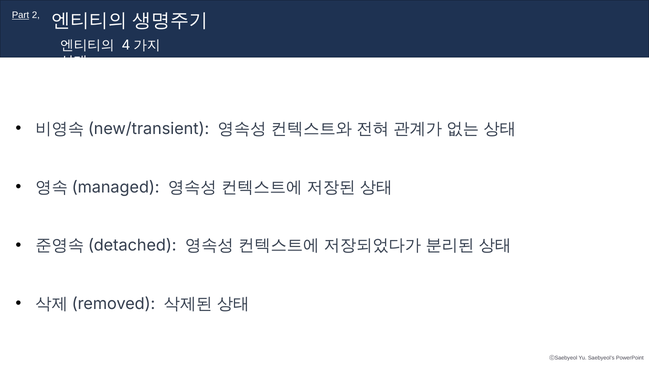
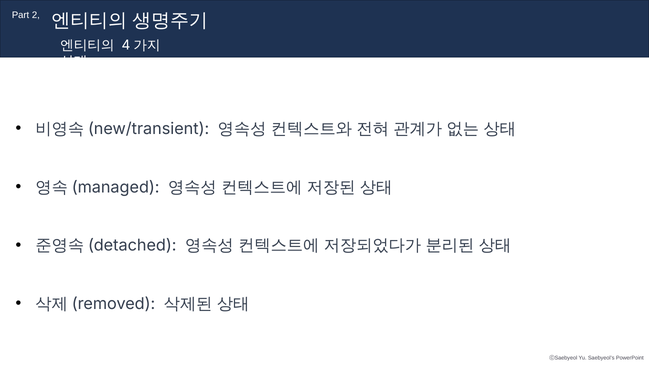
Part underline: present -> none (21, 15)
